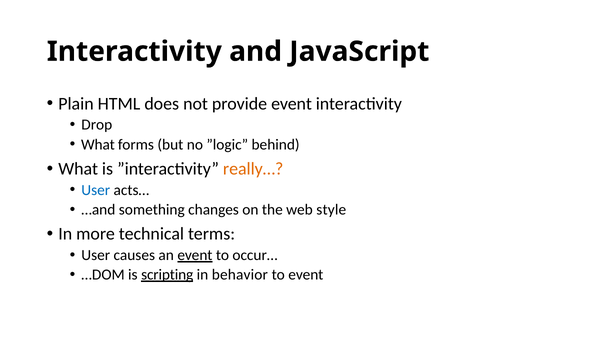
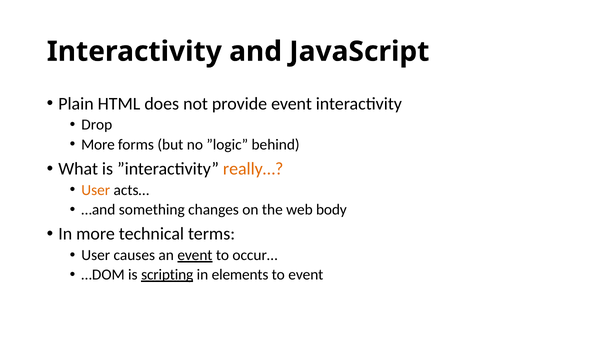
What: What -> More (98, 145)
User colour: blue -> orange (96, 190)
style: style -> body (331, 210)
behavior: behavior -> elements (240, 275)
